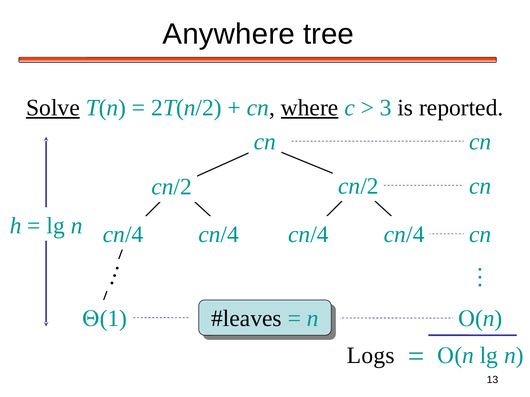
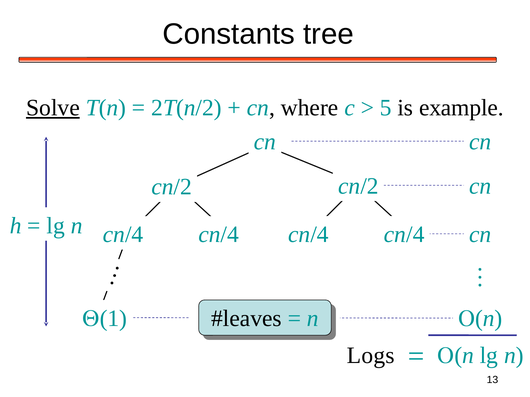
Anywhere: Anywhere -> Constants (229, 34)
where underline: present -> none (310, 108)
3: 3 -> 5 (386, 108)
reported: reported -> example (461, 108)
